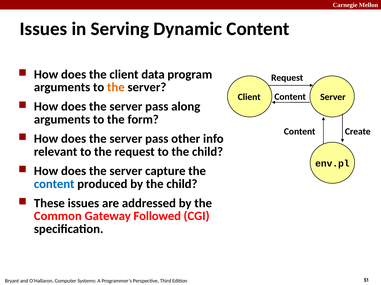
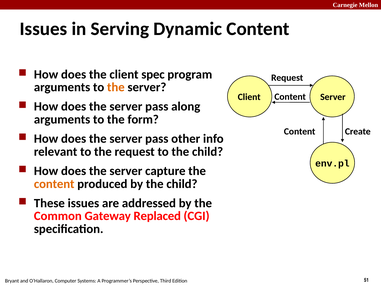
data: data -> spec (153, 75)
content colour: blue -> orange (54, 184)
Followed: Followed -> Replaced (157, 217)
